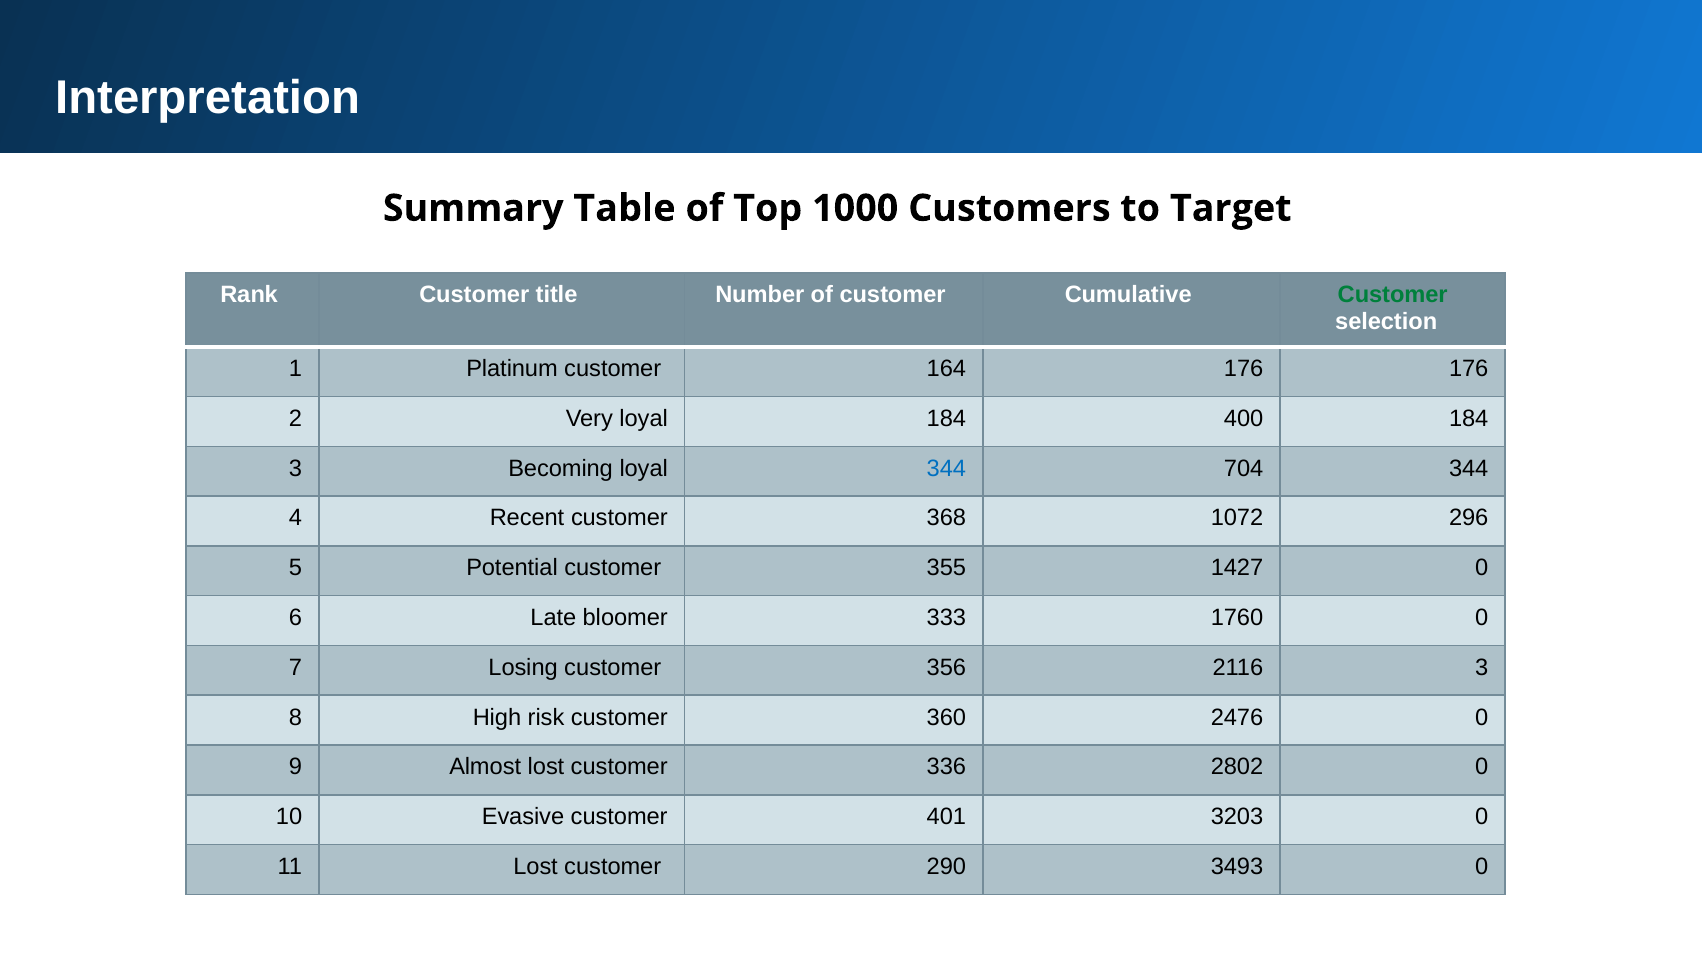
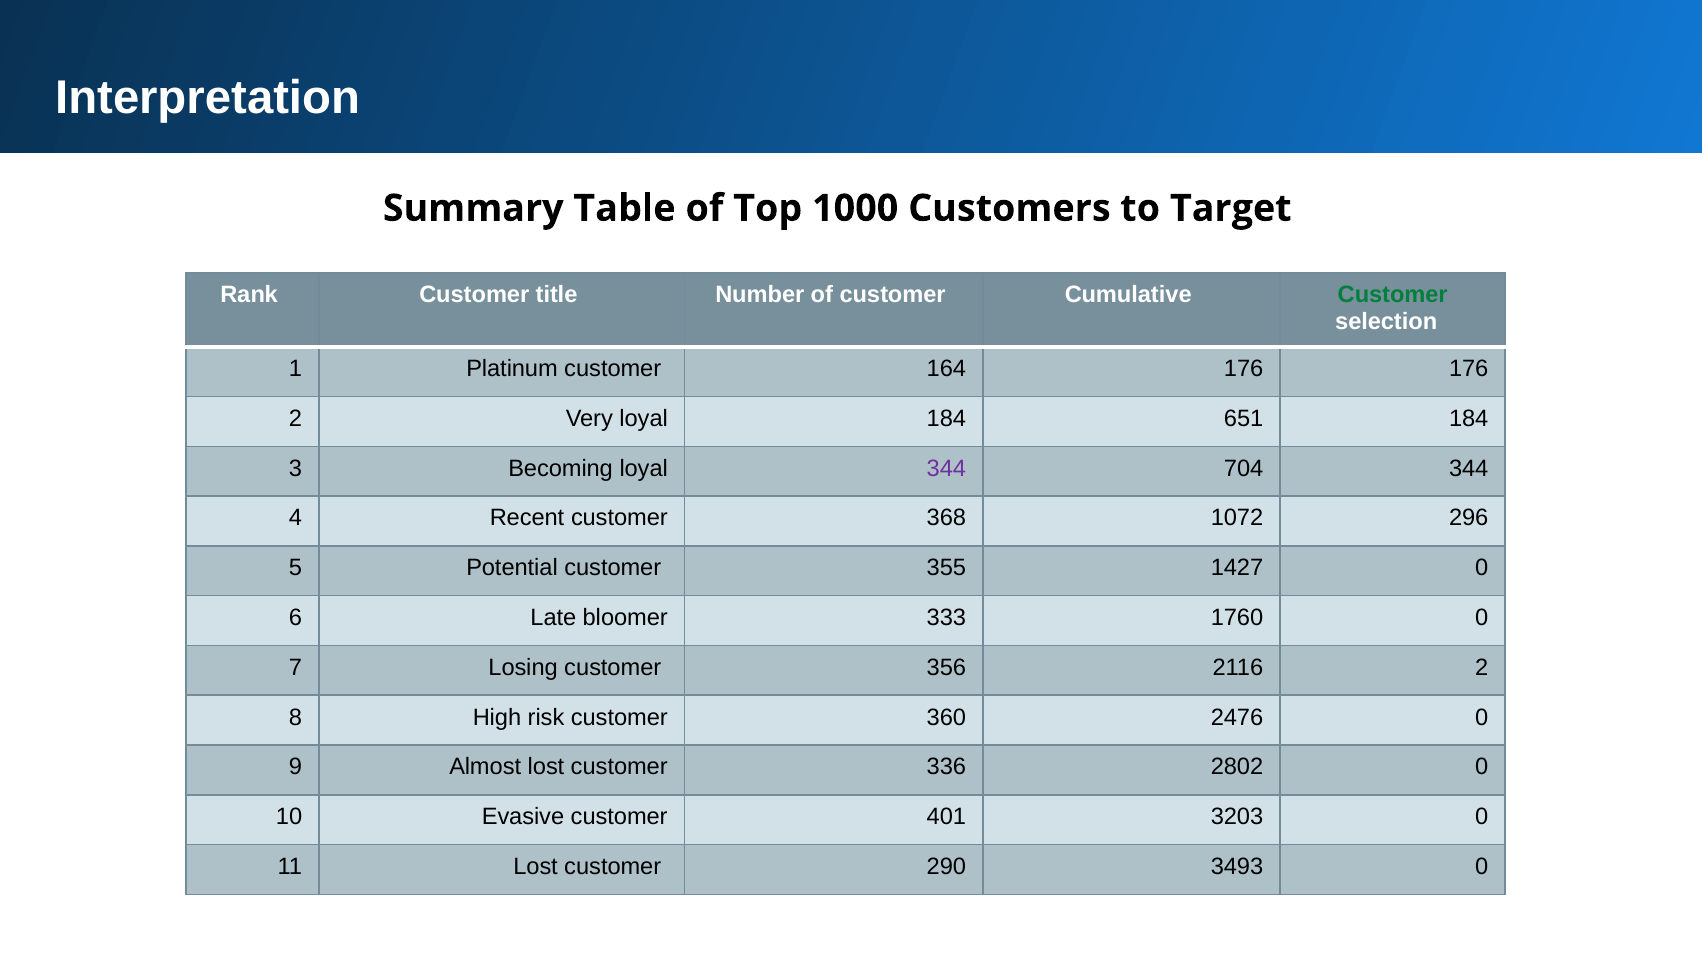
400: 400 -> 651 (1244, 419)
344 colour: blue -> purple (946, 469)
2116 3: 3 -> 2 (1482, 668)
